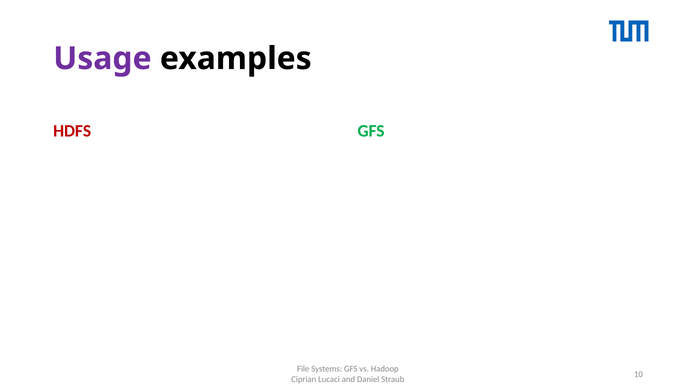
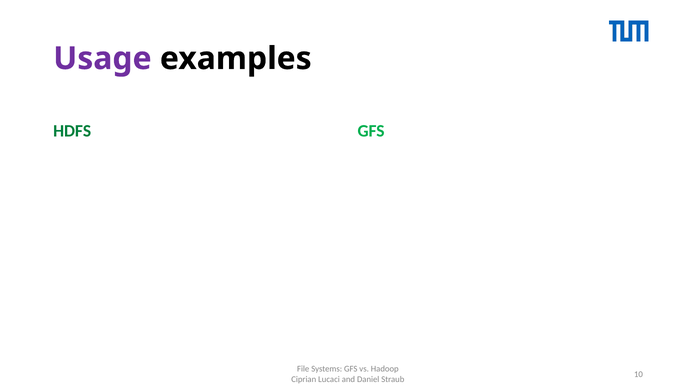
HDFS colour: red -> green (72, 131)
